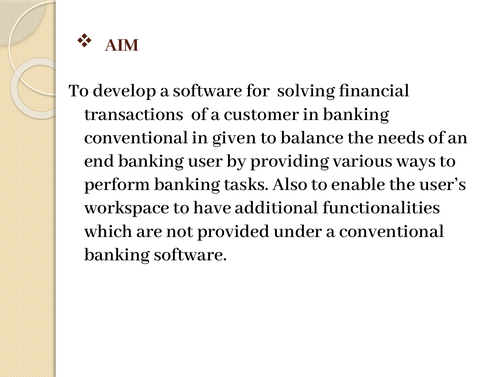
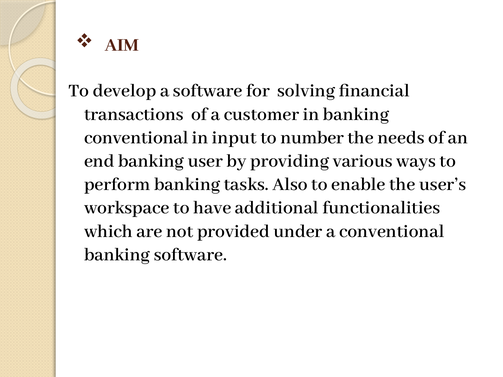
given: given -> input (234, 137)
balance: balance -> number (312, 137)
